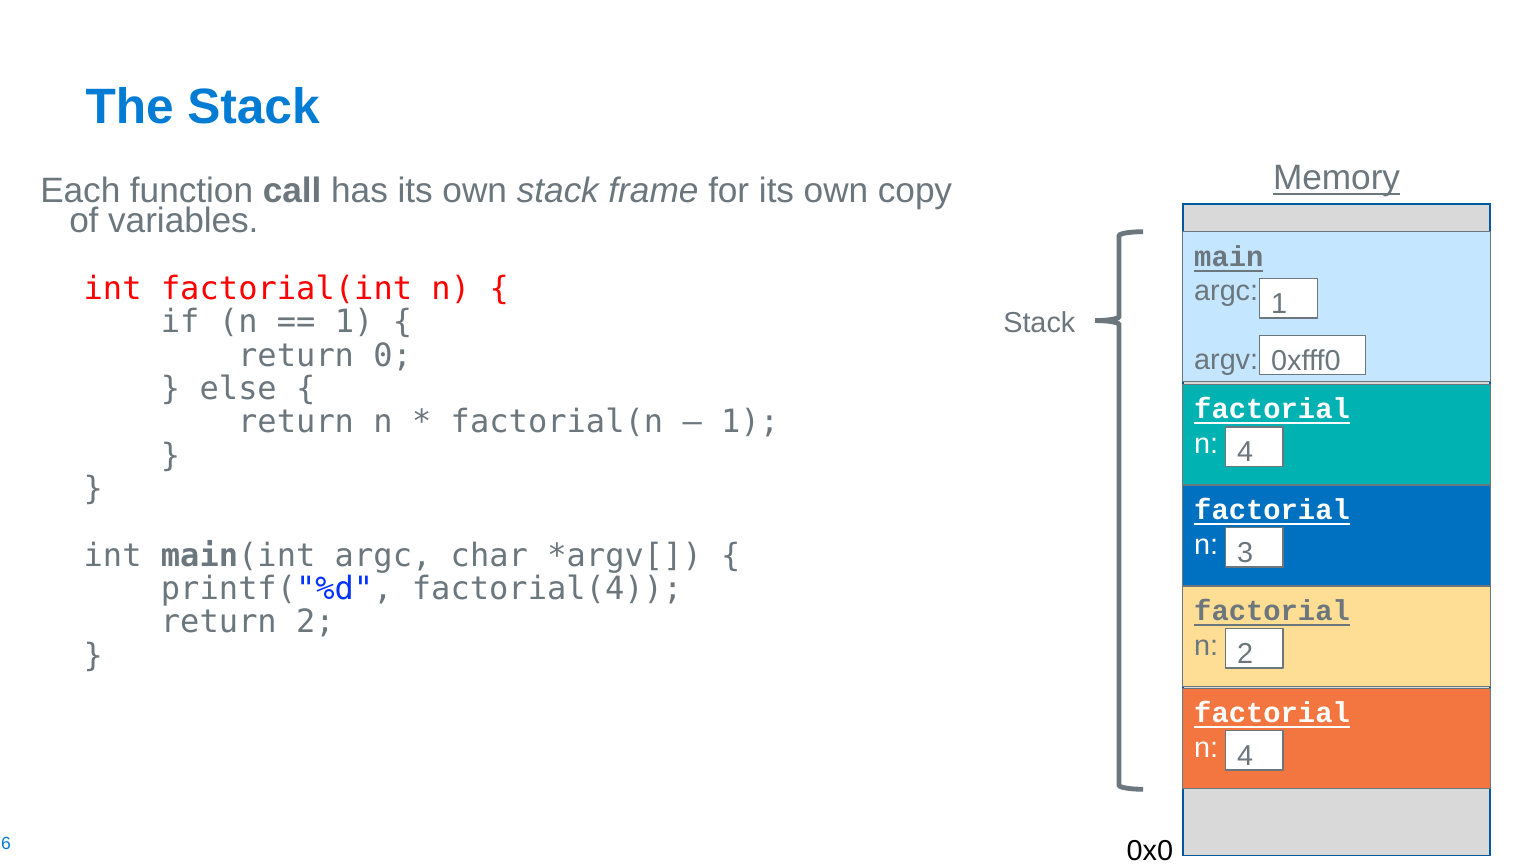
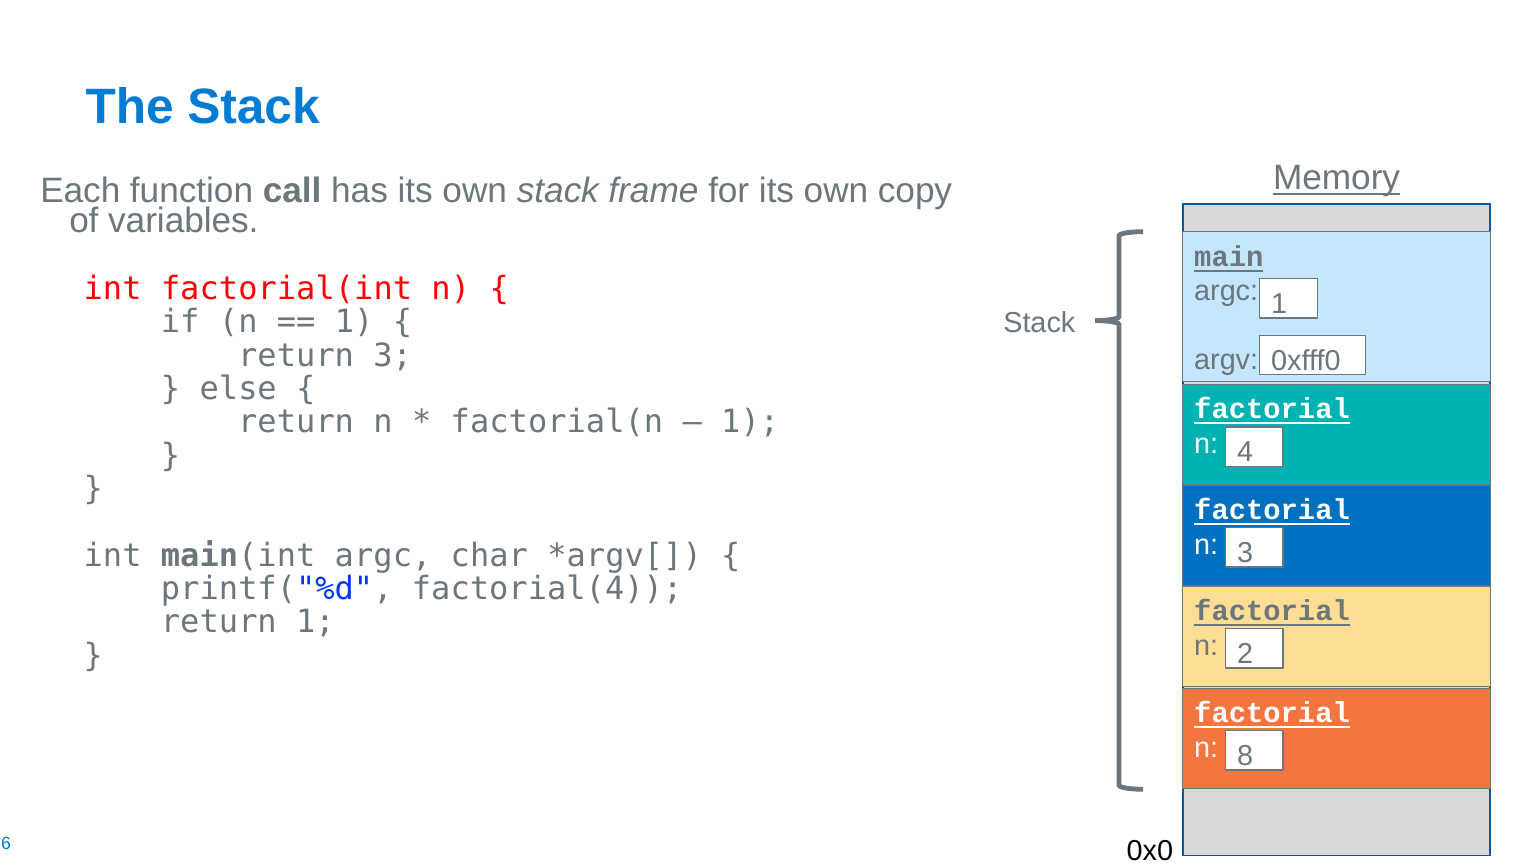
return 0: 0 -> 3 (393, 356)
return 2: 2 -> 1 (315, 622)
n 4: 4 -> 8 (1245, 756)
